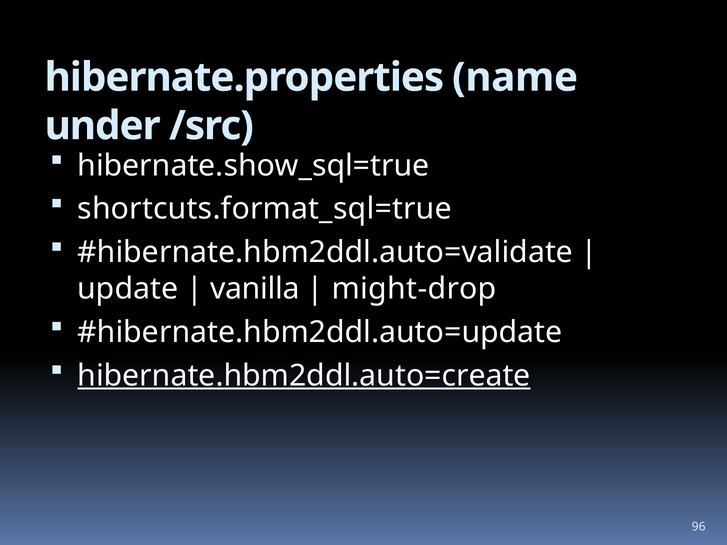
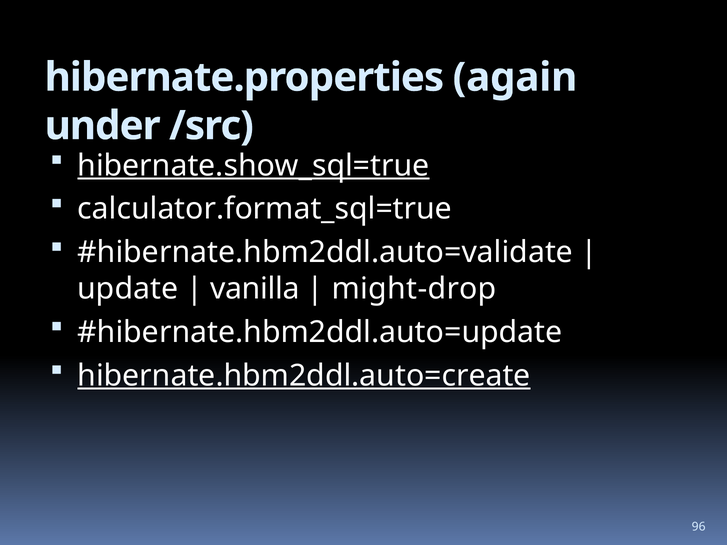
name: name -> again (515, 77)
hibernate.show_sql=true underline: none -> present (253, 166)
shortcuts.format_sql=true: shortcuts.format_sql=true -> calculator.format_sql=true (265, 209)
